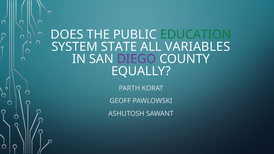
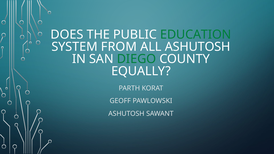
STATE: STATE -> FROM (119, 47)
ALL VARIABLES: VARIABLES -> ASHUTOSH (198, 47)
DIEGO colour: purple -> green (136, 59)
